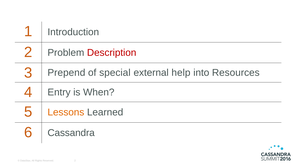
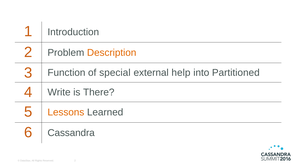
Description colour: red -> orange (112, 53)
Prepend: Prepend -> Function (66, 73)
Resources: Resources -> Partitioned (236, 73)
Entry: Entry -> Write (59, 93)
When: When -> There (99, 93)
